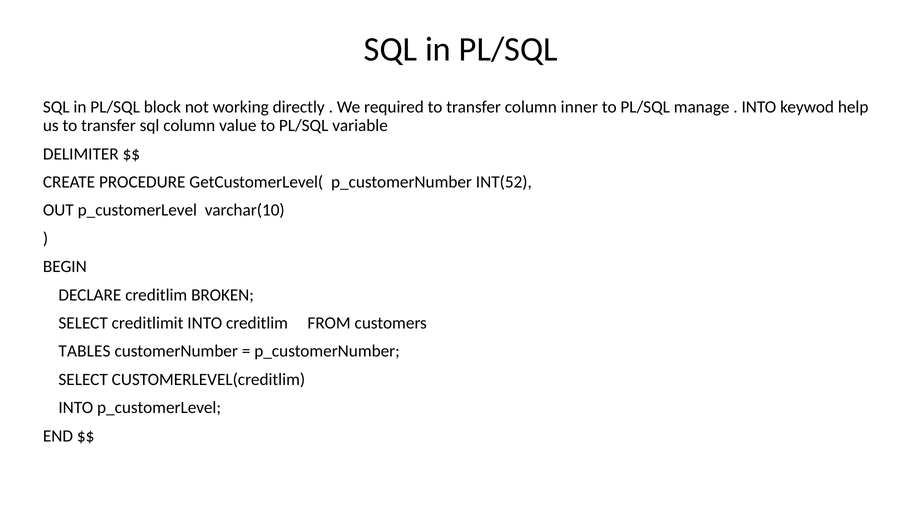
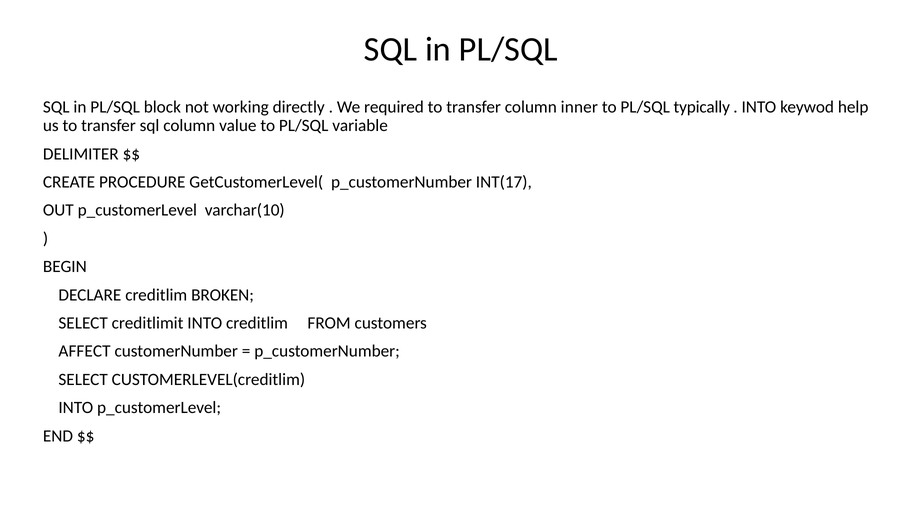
manage: manage -> typically (702, 107)
INT(52: INT(52 -> INT(17 (504, 182)
TABLES: TABLES -> AFFECT (85, 351)
